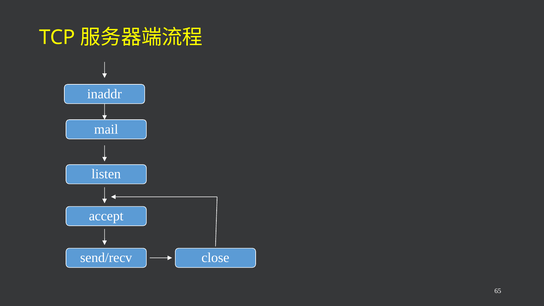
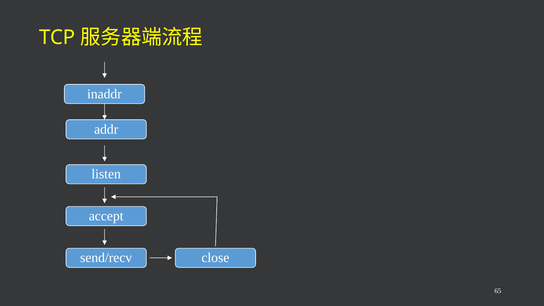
mail: mail -> addr (106, 129)
